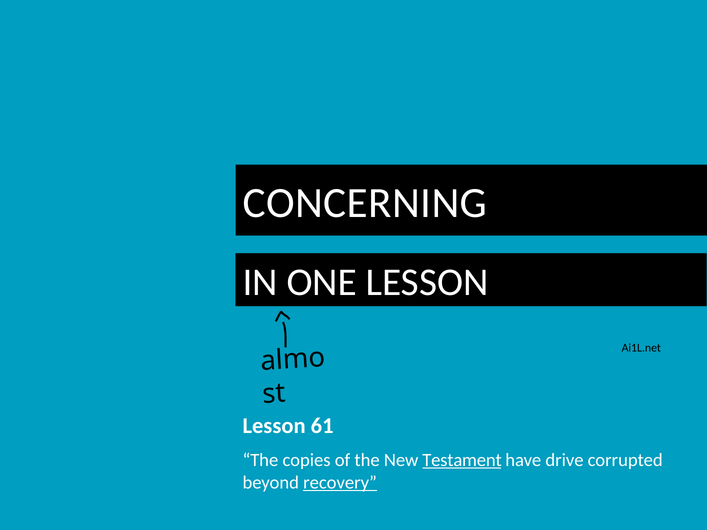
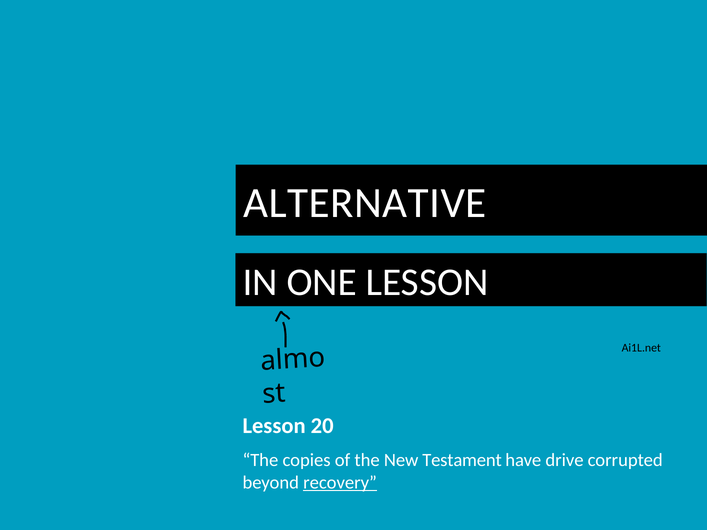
CONCERNING: CONCERNING -> ALTERNATIVE (365, 203)
61: 61 -> 20 (322, 426)
Testament underline: present -> none (462, 460)
